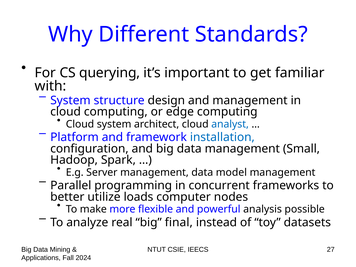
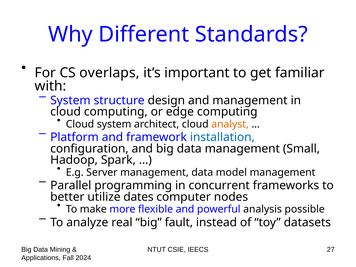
querying: querying -> overlaps (110, 73)
analyst colour: blue -> orange (230, 124)
loads: loads -> dates (139, 197)
final: final -> fault (179, 222)
